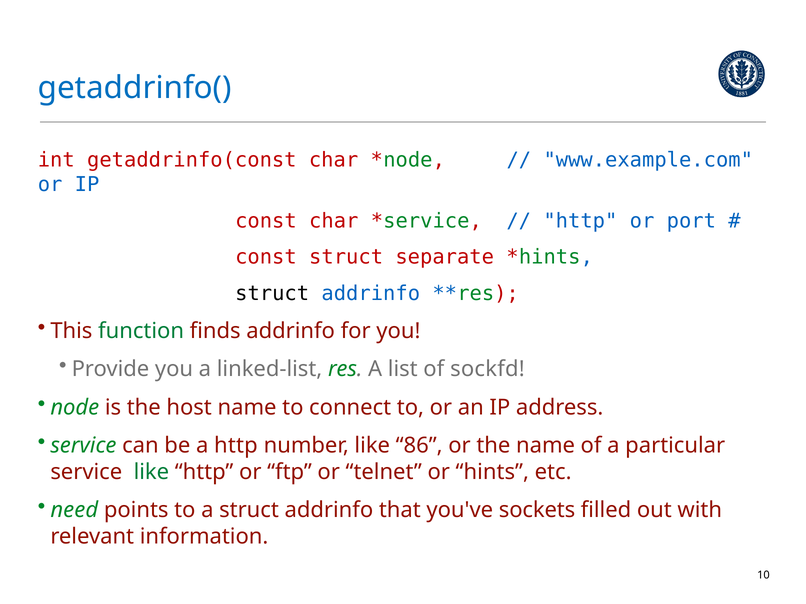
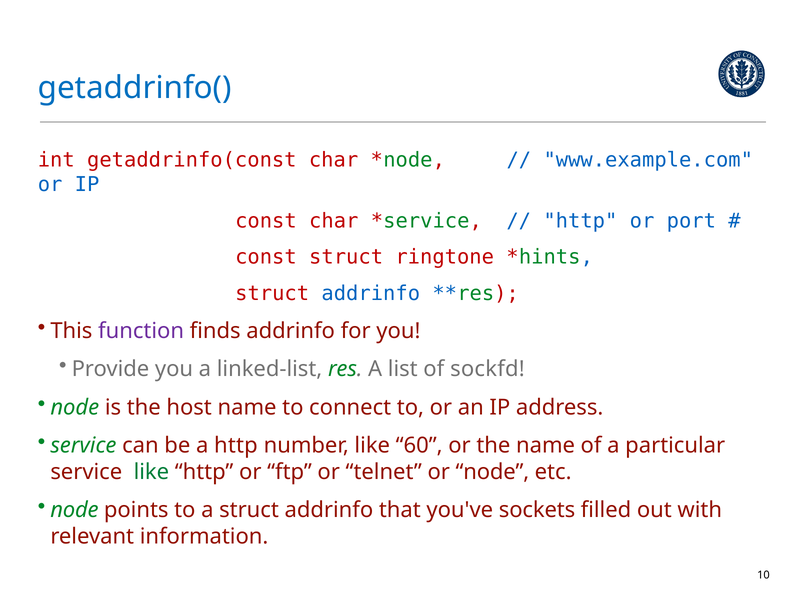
separate: separate -> ringtone (445, 257)
struct colour: black -> red (272, 294)
function colour: green -> purple (141, 331)
86: 86 -> 60 (419, 446)
or hints: hints -> node (492, 472)
need: need -> node (74, 511)
